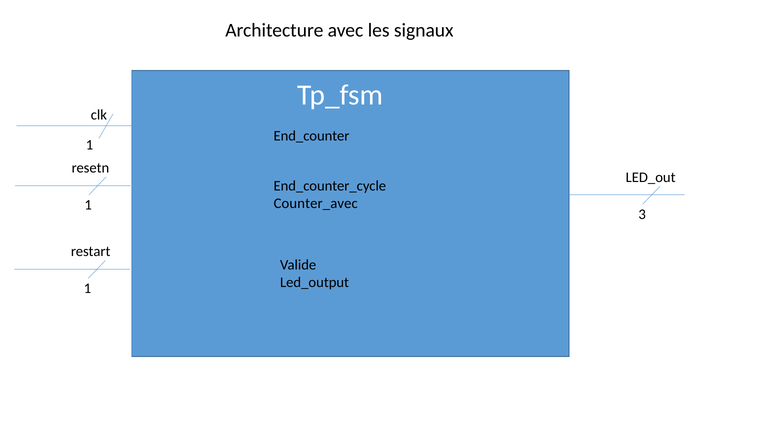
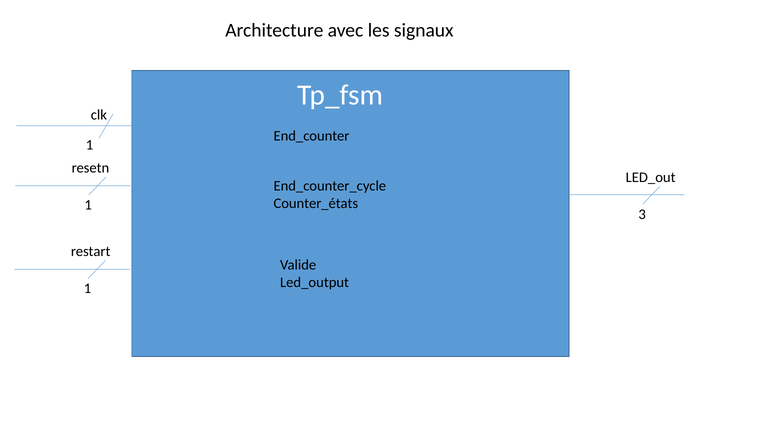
Counter_avec: Counter_avec -> Counter_états (316, 203)
